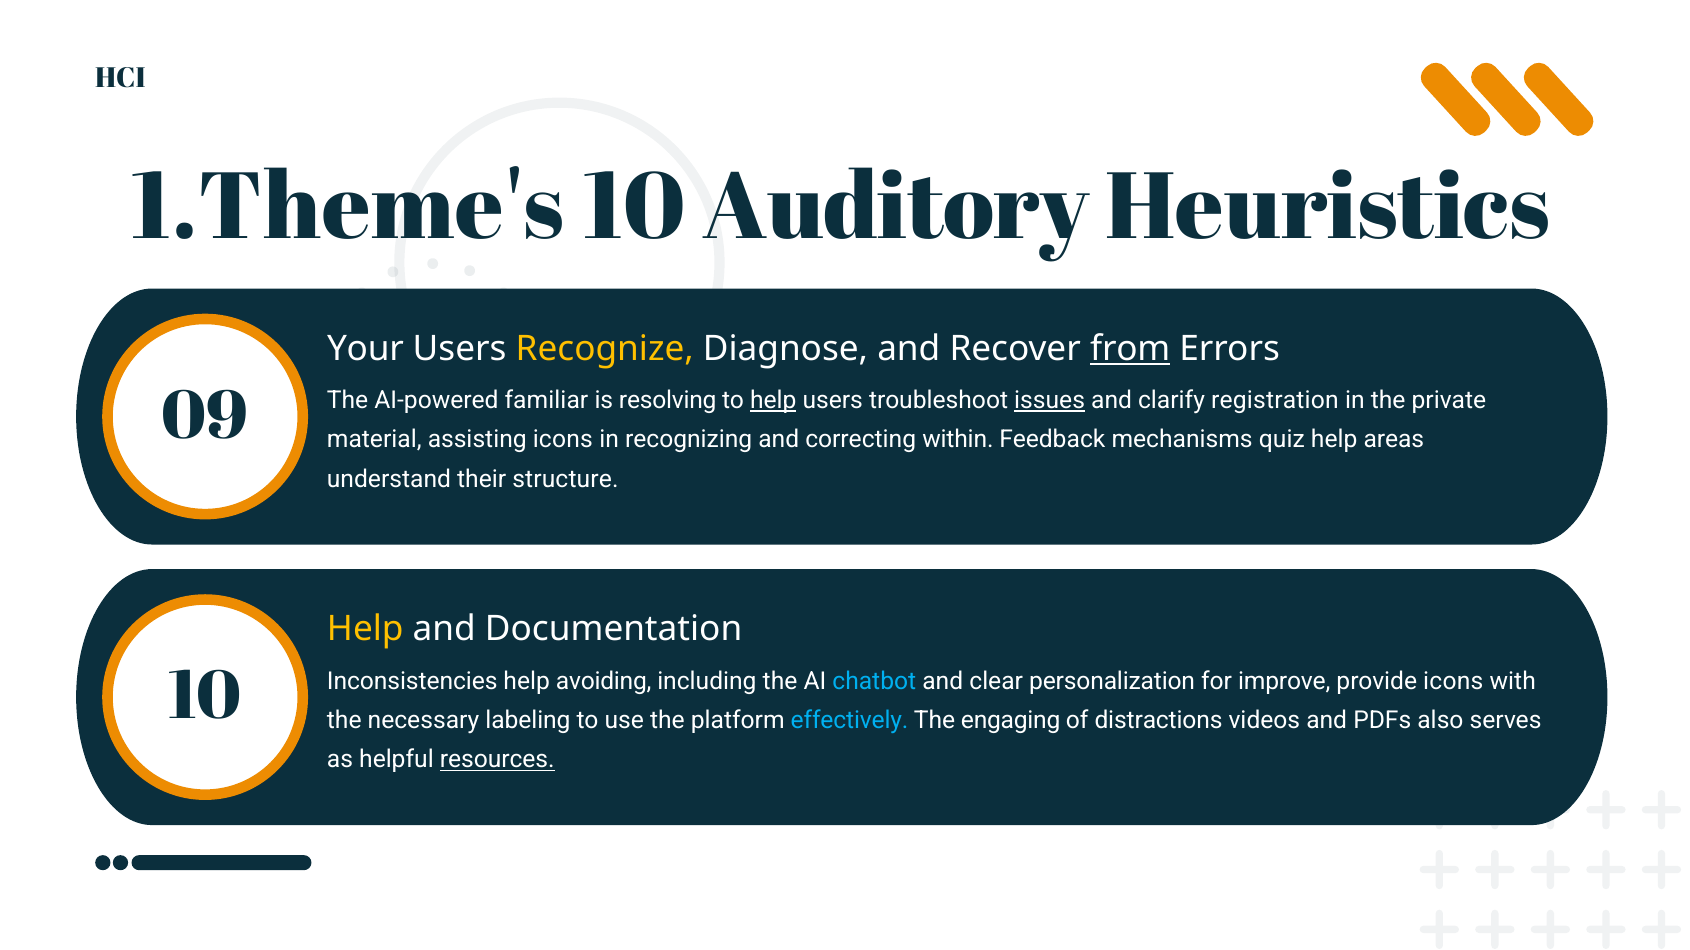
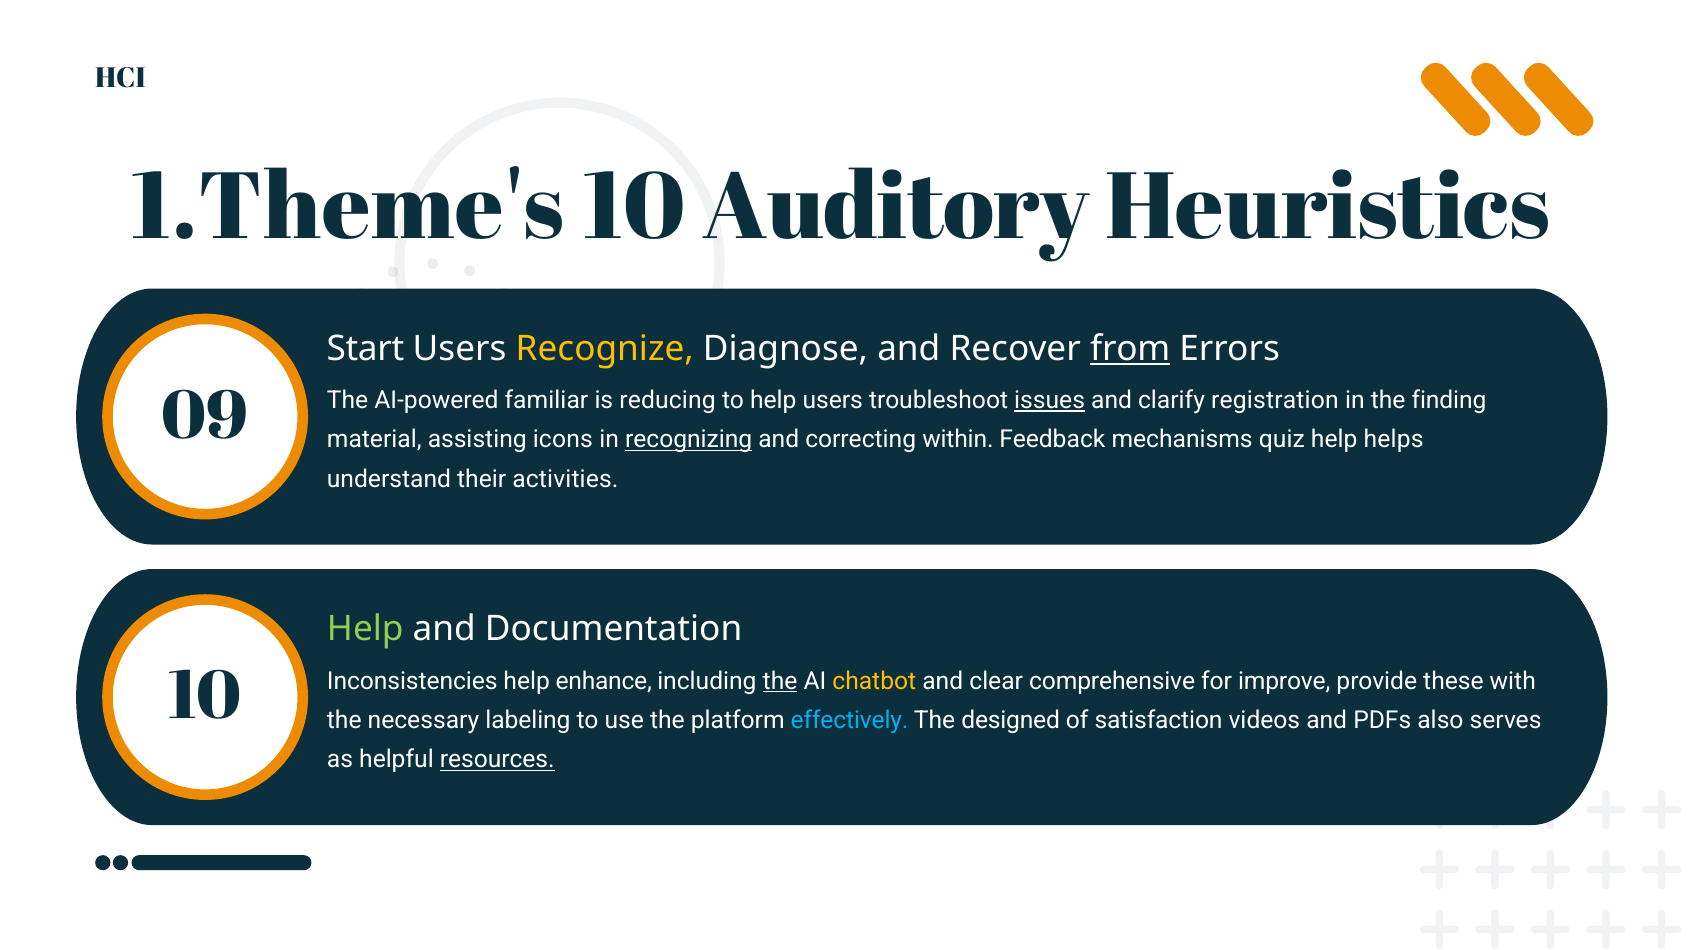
Your: Your -> Start (365, 349)
resolving: resolving -> reducing (668, 401)
help underline: present -> none (773, 401)
private: private -> finding (1449, 401)
recognizing underline: none -> present (689, 440)
areas: areas -> helps (1394, 440)
structure: structure -> activities (565, 479)
Help colour: yellow -> light green (365, 630)
avoiding: avoiding -> enhance (604, 681)
the underline: none -> present (780, 681)
chatbot colour: light blue -> yellow (874, 681)
personalization: personalization -> comprehensive (1112, 681)
provide icons: icons -> these (1453, 681)
engaging: engaging -> designed (1011, 721)
distractions: distractions -> satisfaction (1159, 721)
